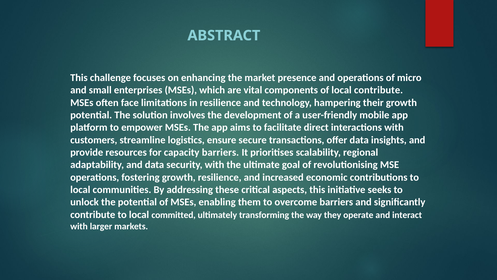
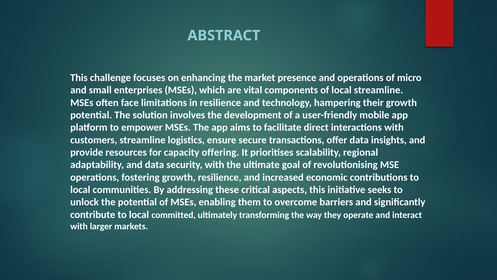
local contribute: contribute -> streamline (379, 90)
capacity barriers: barriers -> offering (220, 152)
